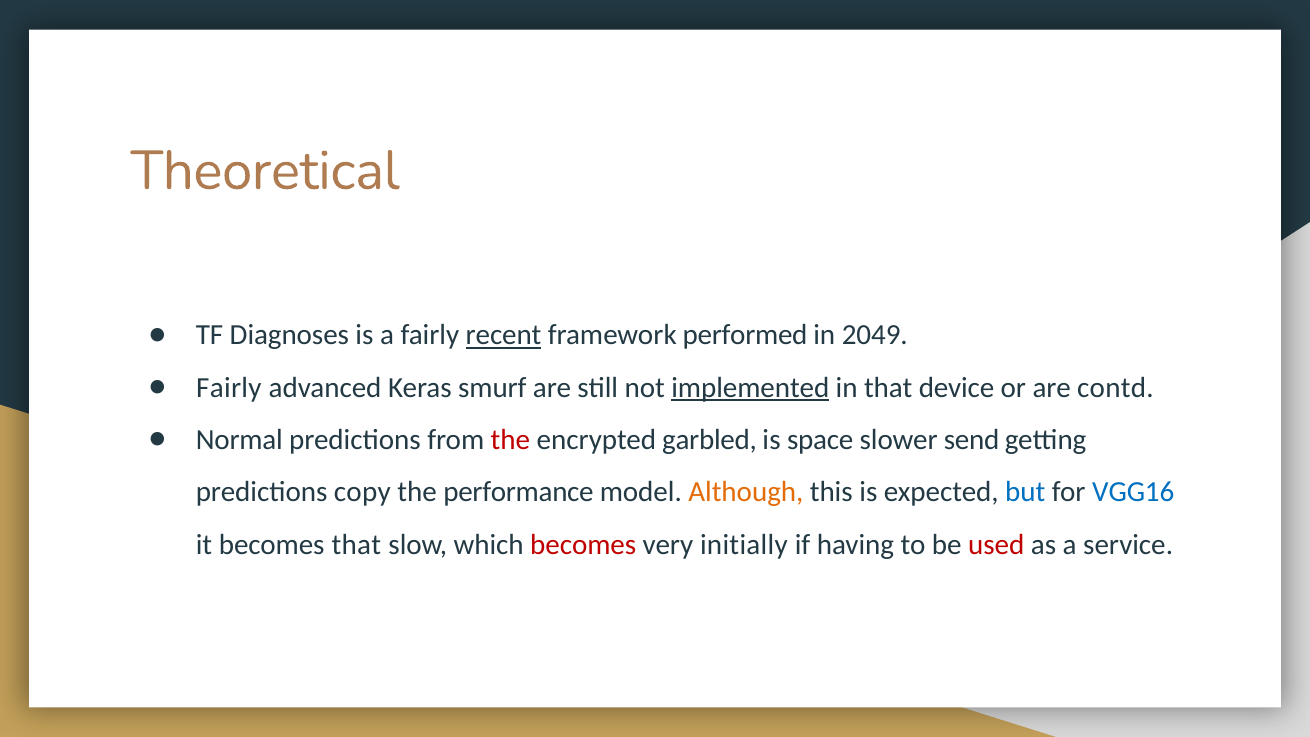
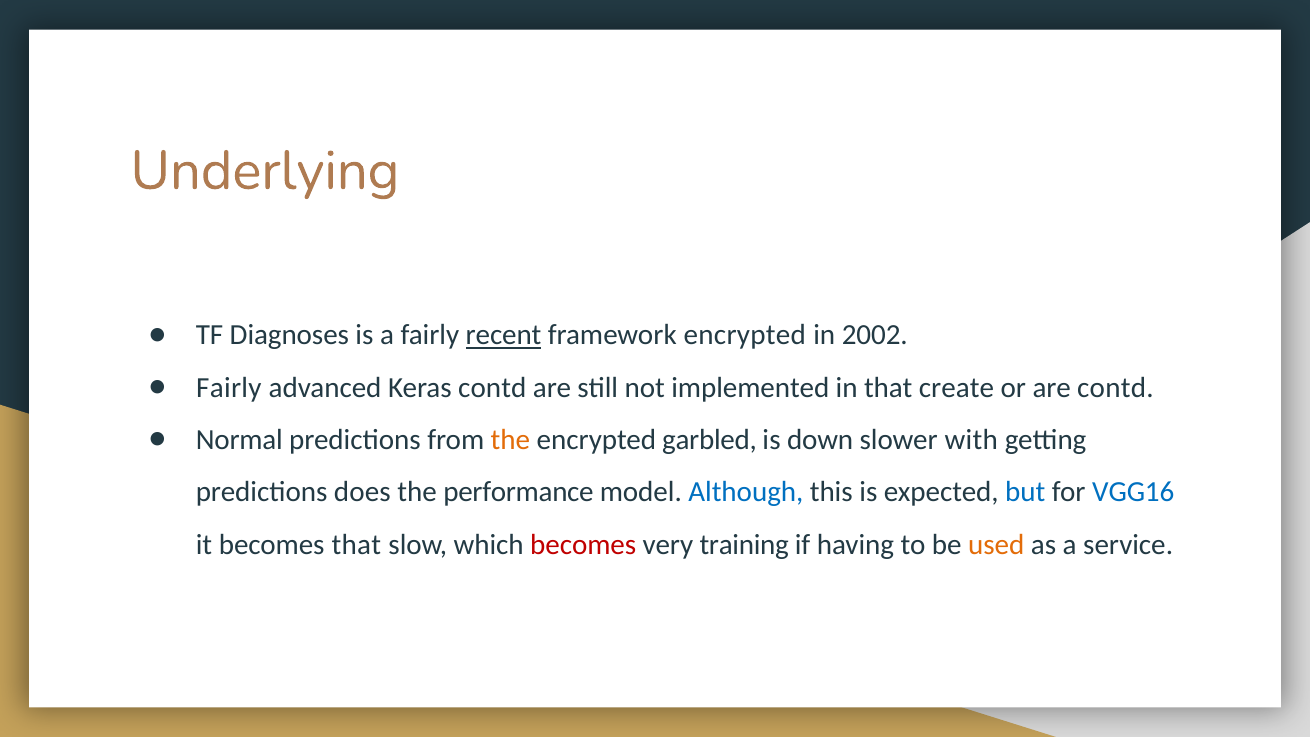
Theoretical: Theoretical -> Underlying (265, 171)
framework performed: performed -> encrypted (745, 335)
2049: 2049 -> 2002 (875, 335)
Keras smurf: smurf -> contd (492, 388)
implemented underline: present -> none (750, 388)
device: device -> create (956, 388)
the colour: red -> orange (510, 440)
space: space -> down (820, 440)
send: send -> with (971, 440)
copy: copy -> does (362, 492)
Although colour: orange -> blue (746, 492)
initially: initially -> training (744, 545)
used colour: red -> orange (996, 545)
